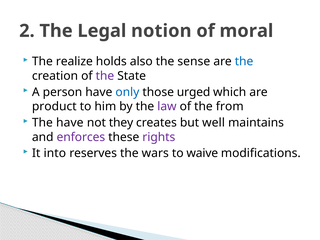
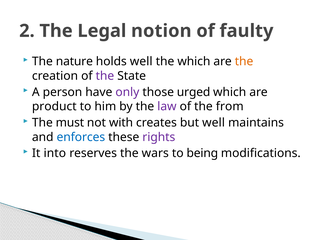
moral: moral -> faulty (246, 31)
realize: realize -> nature (74, 61)
holds also: also -> well (141, 61)
the sense: sense -> which (194, 61)
the colour: blue -> orange (244, 61)
only colour: blue -> purple (127, 92)
The have: have -> must (70, 123)
they: they -> with (121, 123)
enforces colour: purple -> blue (81, 137)
waive: waive -> being (202, 153)
